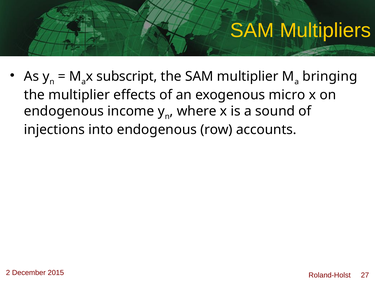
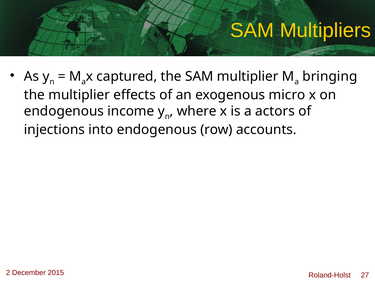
subscript: subscript -> captured (127, 77)
sound: sound -> actors (275, 111)
